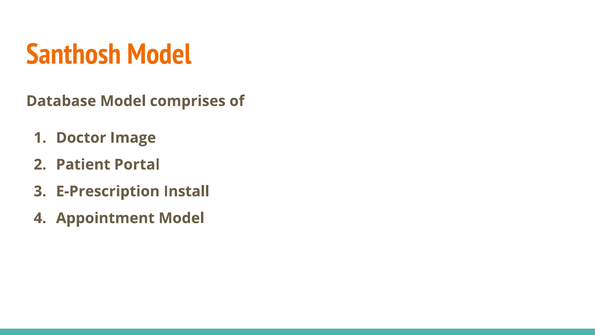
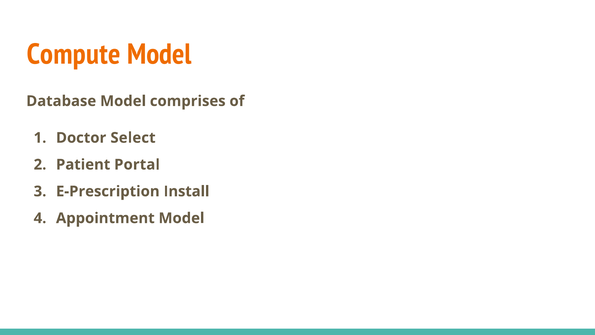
Santhosh: Santhosh -> Compute (74, 54)
Image: Image -> Select (133, 138)
